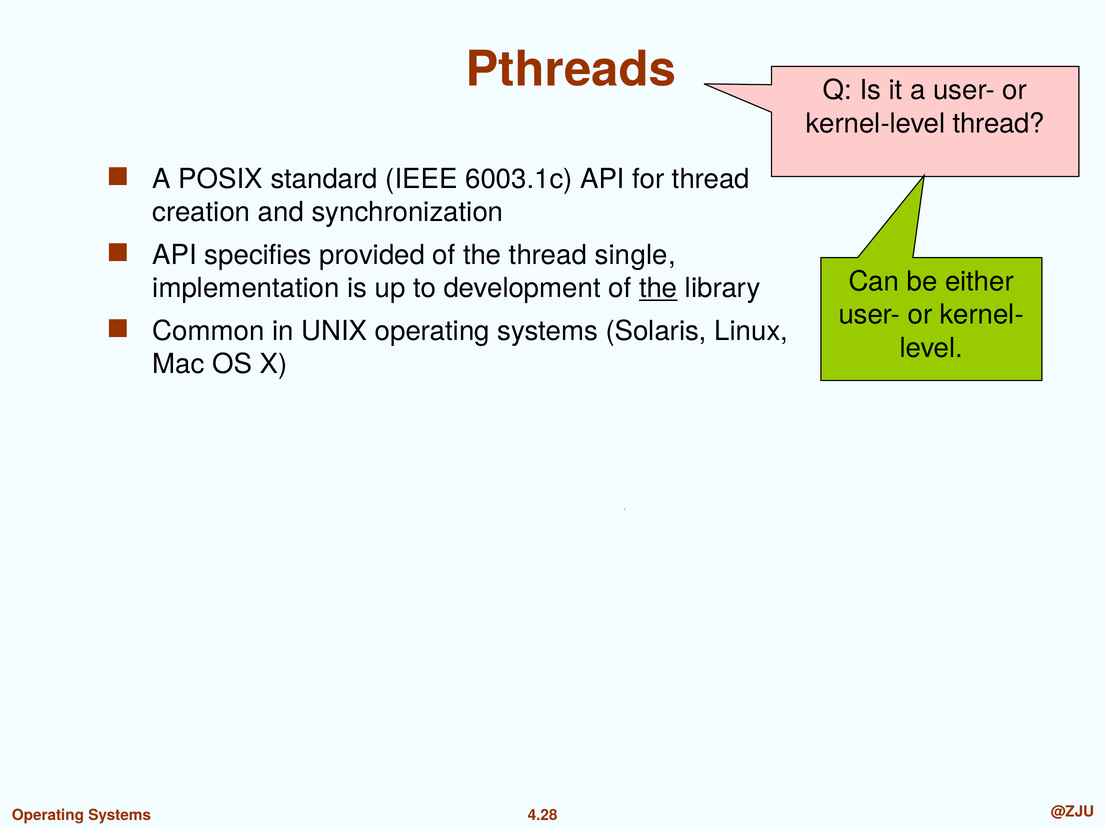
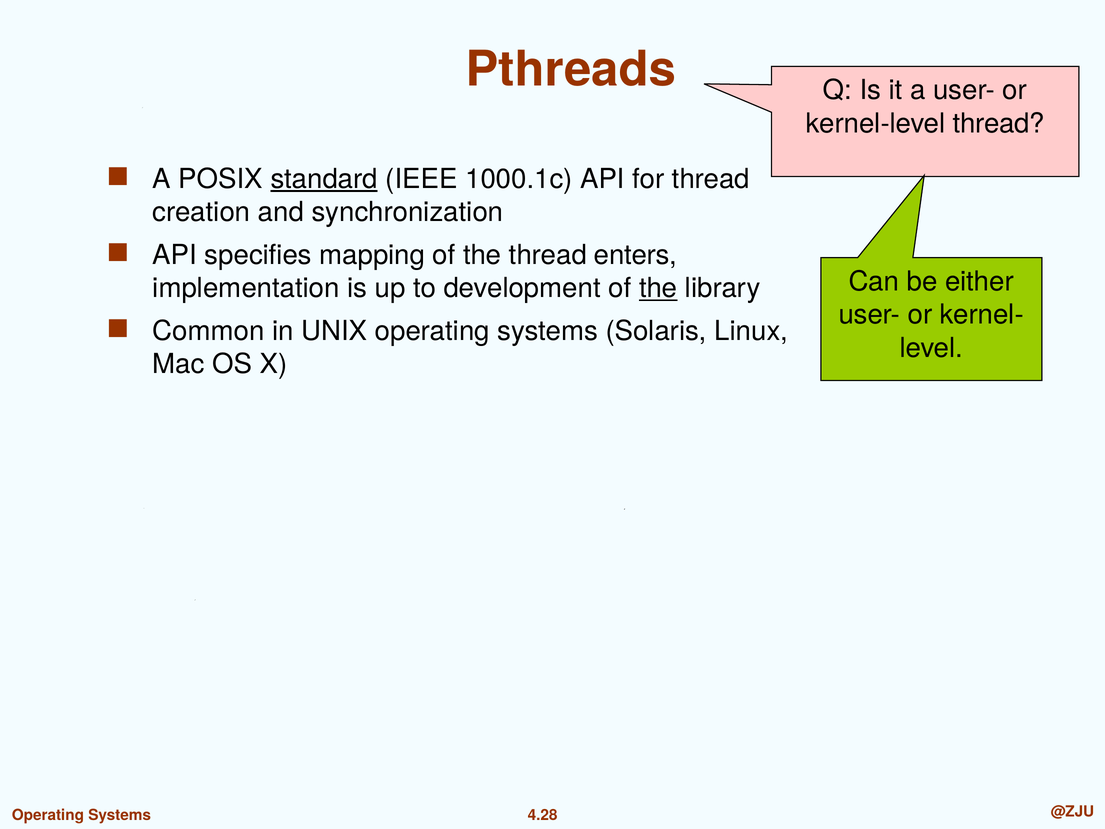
standard underline: none -> present (324, 179)
6003.1c: 6003.1c -> 1000.1c (519, 179)
provided: provided -> mapping (372, 255)
single: single -> enters (635, 255)
